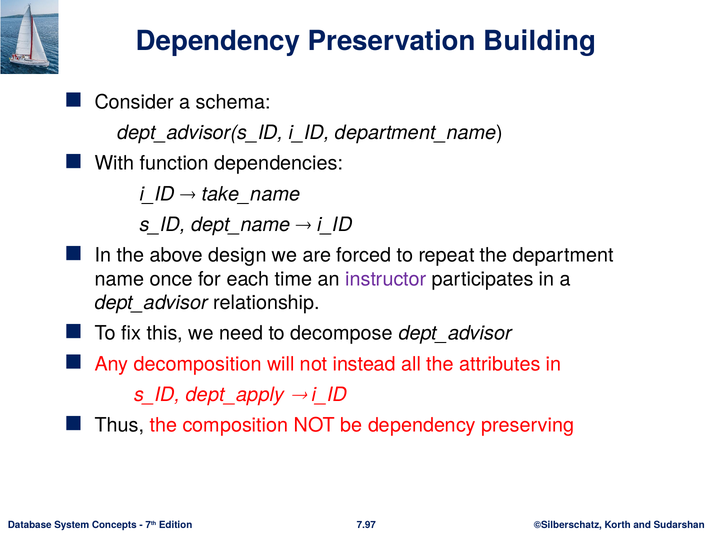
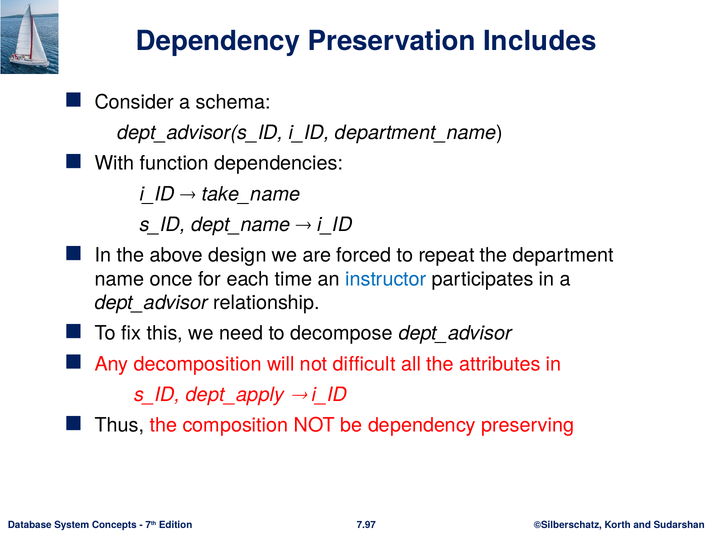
Building: Building -> Includes (540, 41)
instructor colour: purple -> blue (386, 279)
instead: instead -> difficult (364, 364)
